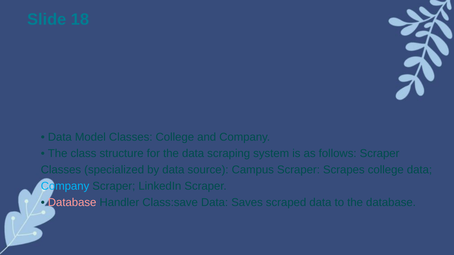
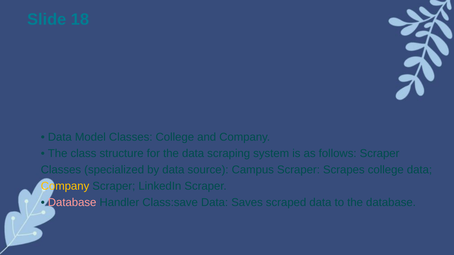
Company colour: light blue -> yellow (65, 186)
